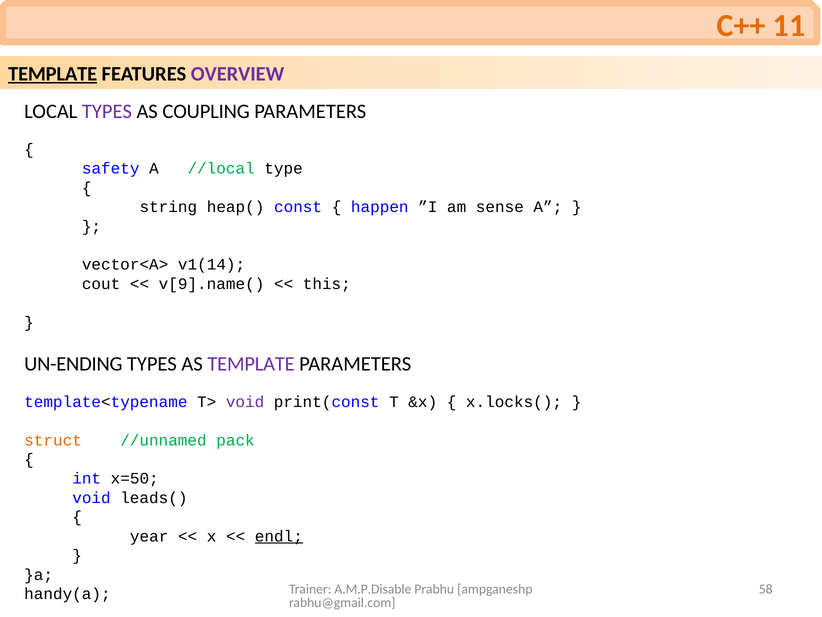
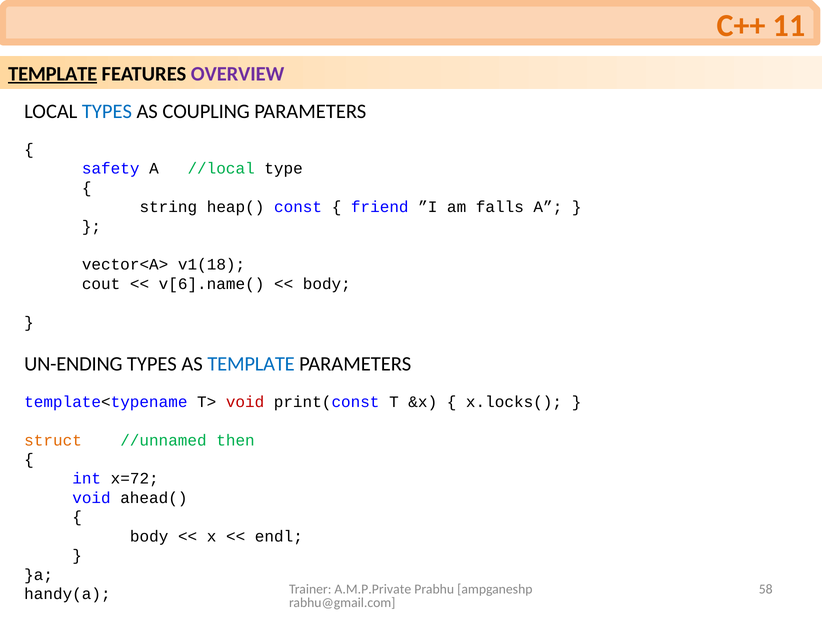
TYPES colour: purple -> blue (107, 111)
happen: happen -> friend (380, 207)
sense: sense -> falls (500, 207)
v1(14: v1(14 -> v1(18 (212, 264)
v[9].name(: v[9].name( -> v[6].name( (212, 284)
this: this -> body (327, 284)
TEMPLATE colour: purple -> blue (251, 364)
void colour: purple -> red (245, 402)
pack: pack -> then (236, 440)
x=50: x=50 -> x=72 (135, 478)
leads(: leads( -> ahead( (154, 498)
year: year -> body (149, 536)
endl underline: present -> none (279, 536)
A.M.P.Disable: A.M.P.Disable -> A.M.P.Private (373, 589)
